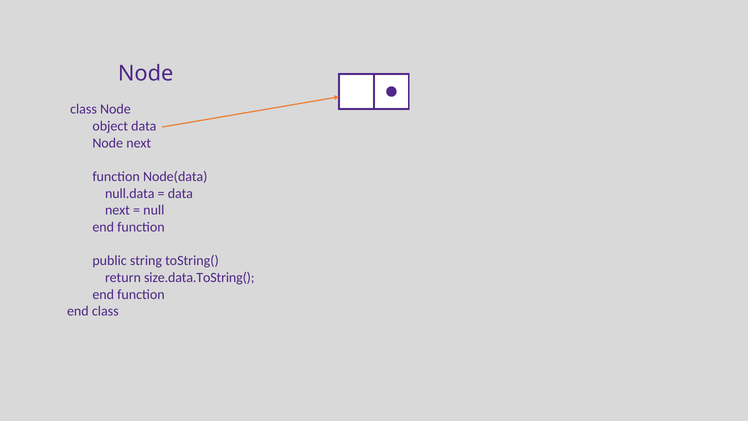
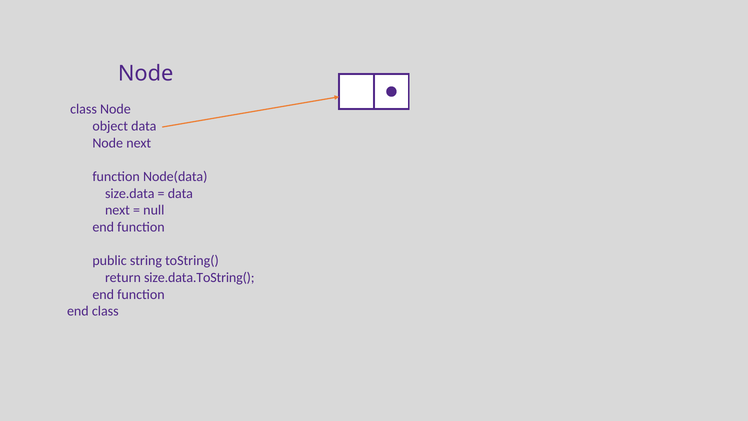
null.data: null.data -> size.data (130, 193)
